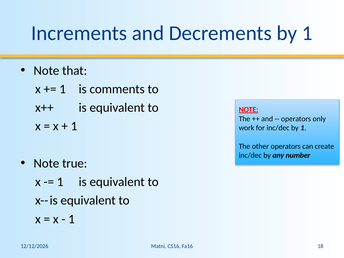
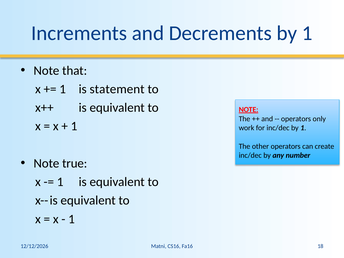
comments: comments -> statement (117, 89)
